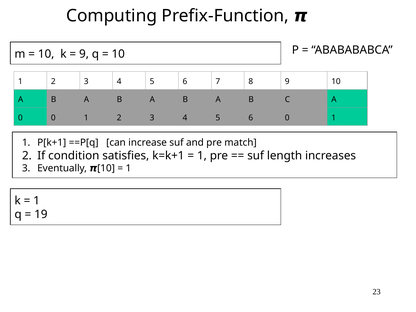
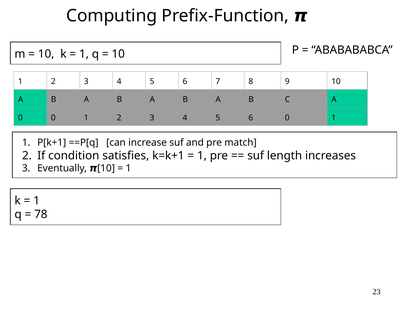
9: 9 -> 1 (84, 54)
19: 19 -> 78 (41, 214)
